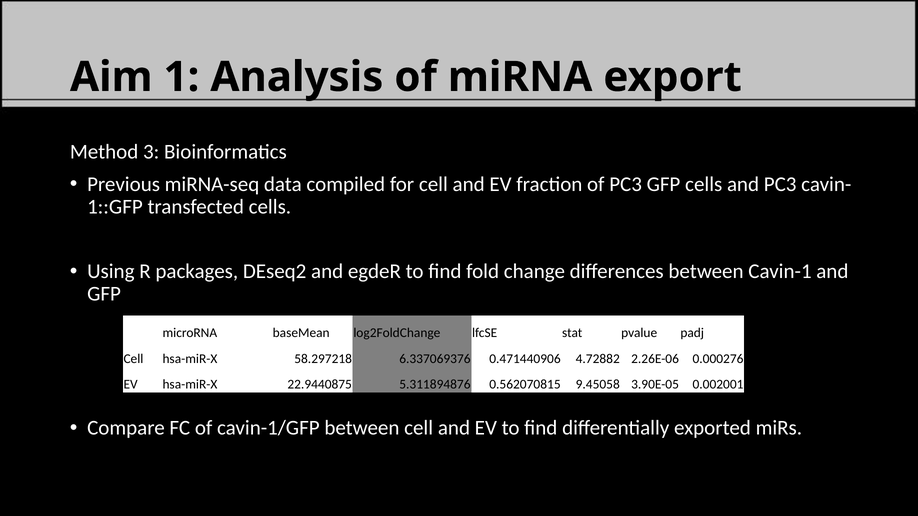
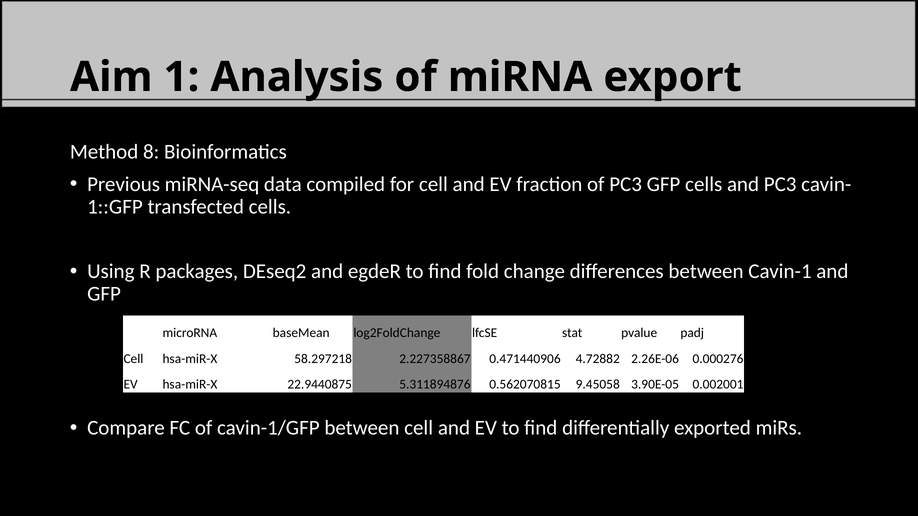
3: 3 -> 8 (151, 152)
6.337069376: 6.337069376 -> 2.227358867 (435, 359)
